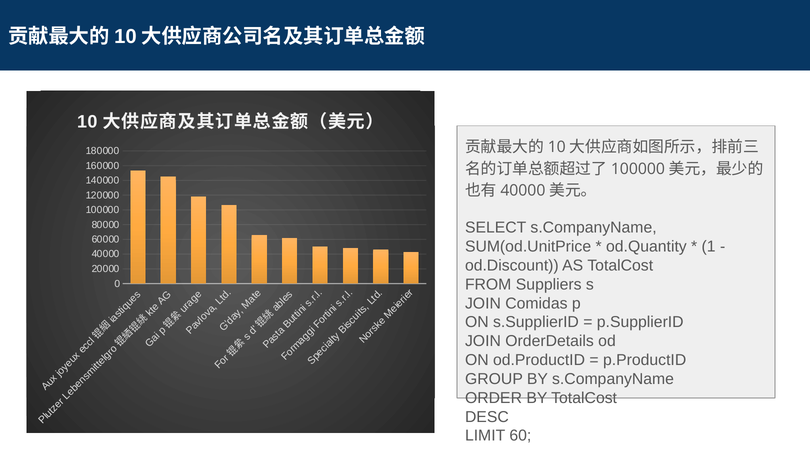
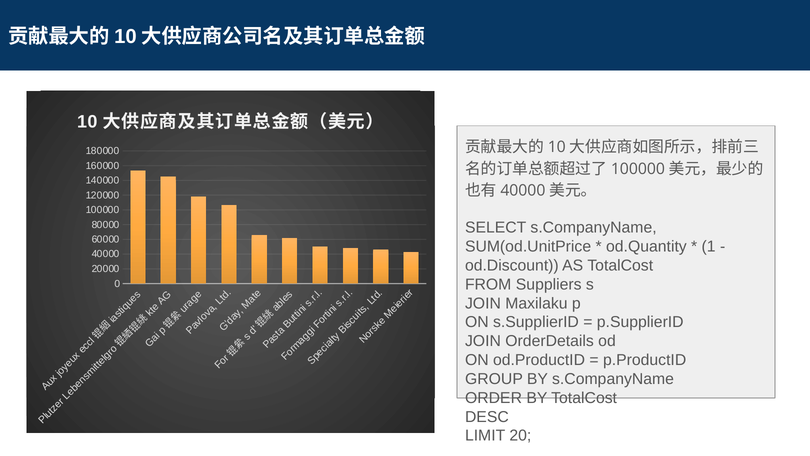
Comidas: Comidas -> Maxilaku (536, 303)
60: 60 -> 20 (520, 435)
